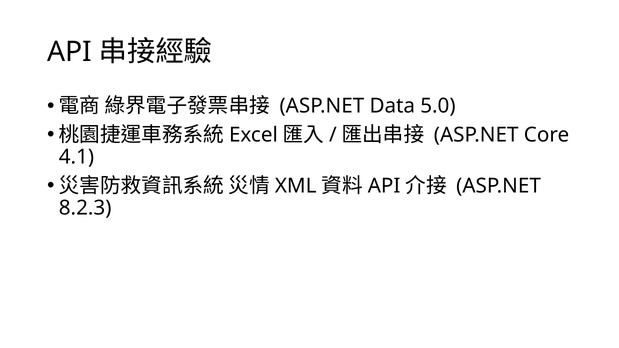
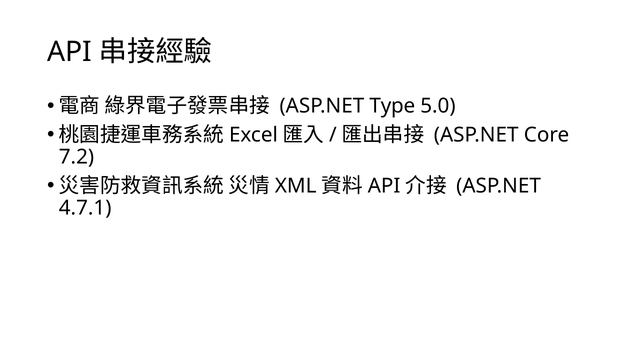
Data: Data -> Type (392, 106)
4.1: 4.1 -> 7.2 (76, 157)
8.2.3: 8.2.3 -> 4.7.1 (85, 208)
